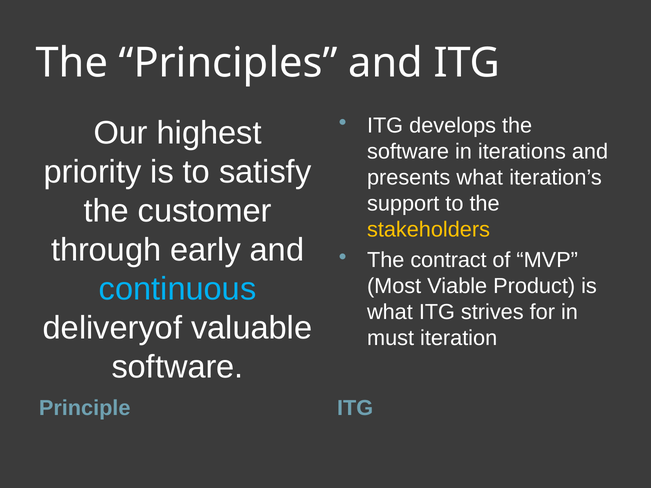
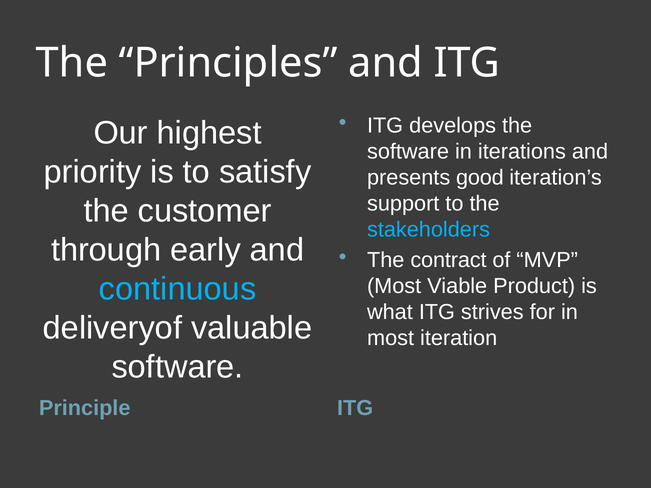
presents what: what -> good (480, 178)
stakeholders colour: yellow -> light blue (429, 230)
must: must -> most (391, 338)
